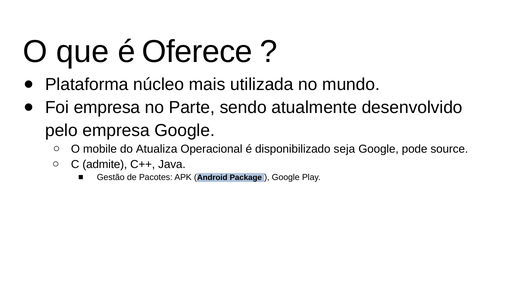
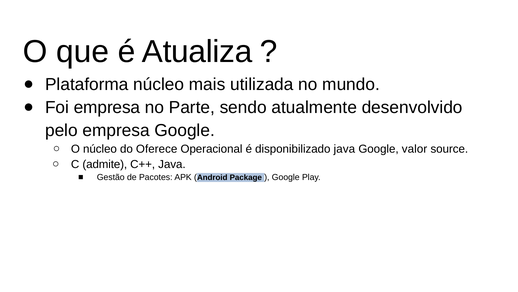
Oferece: Oferece -> Atualiza (197, 52)
O mobile: mobile -> núcleo (100, 149)
Atualiza: Atualiza -> Oferece (157, 149)
disponibilizado seja: seja -> java (344, 149)
pode: pode -> valor (415, 149)
